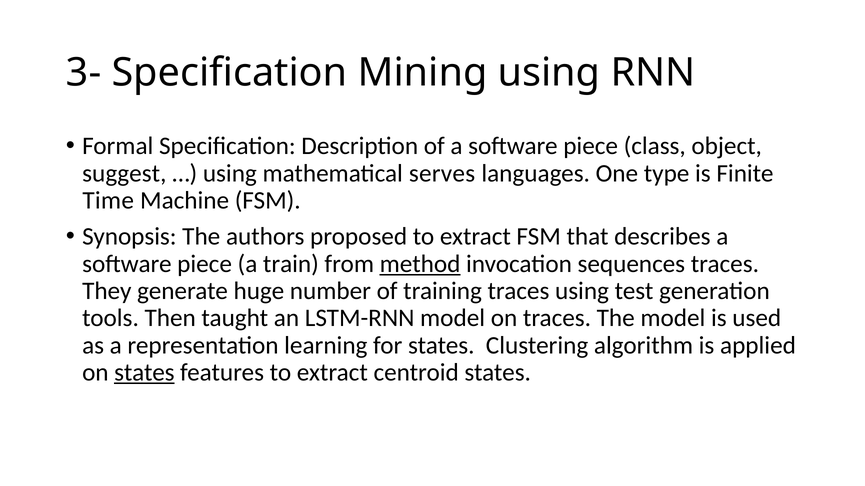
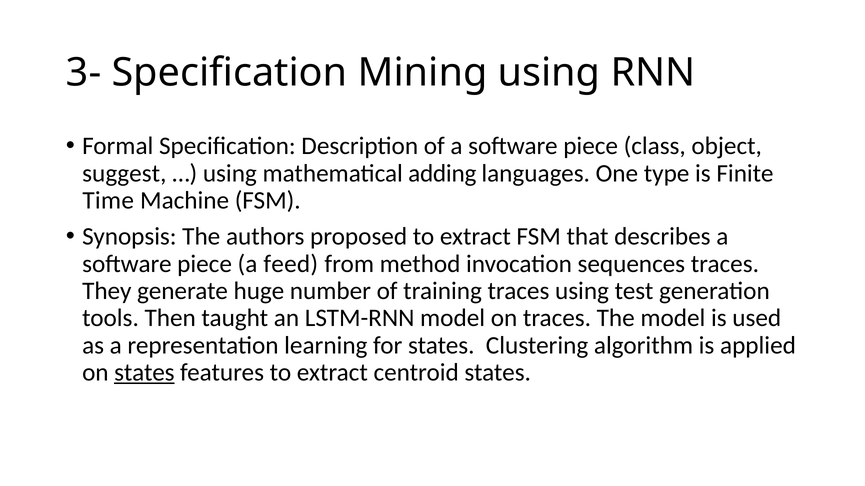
serves: serves -> adding (442, 173)
train: train -> feed (291, 264)
method underline: present -> none (420, 264)
